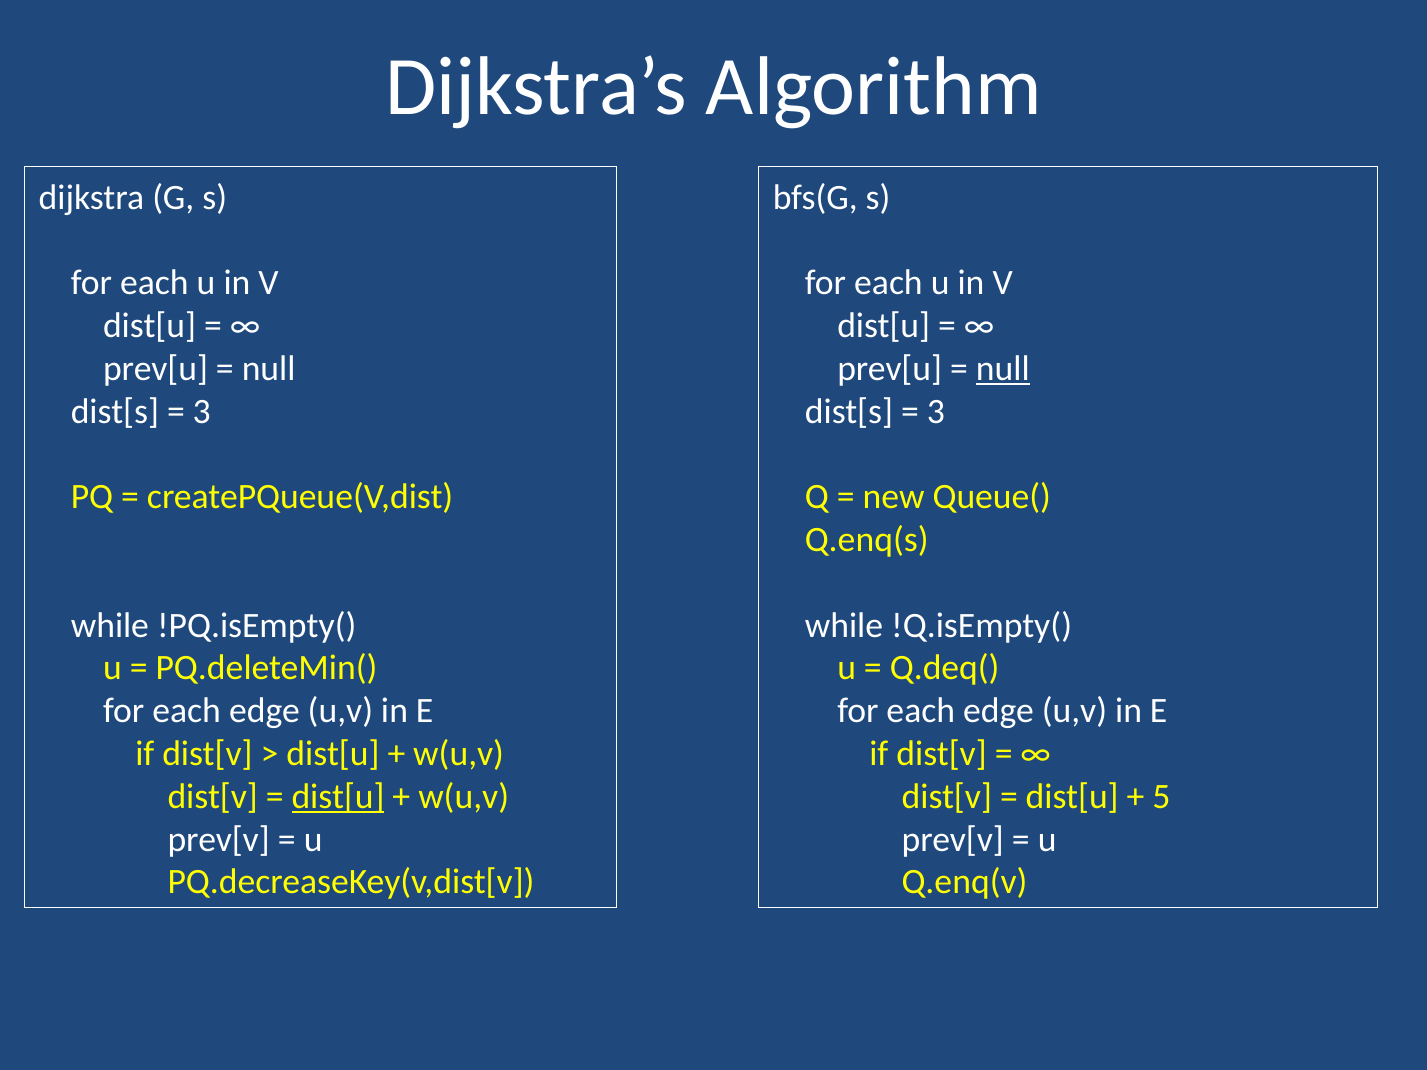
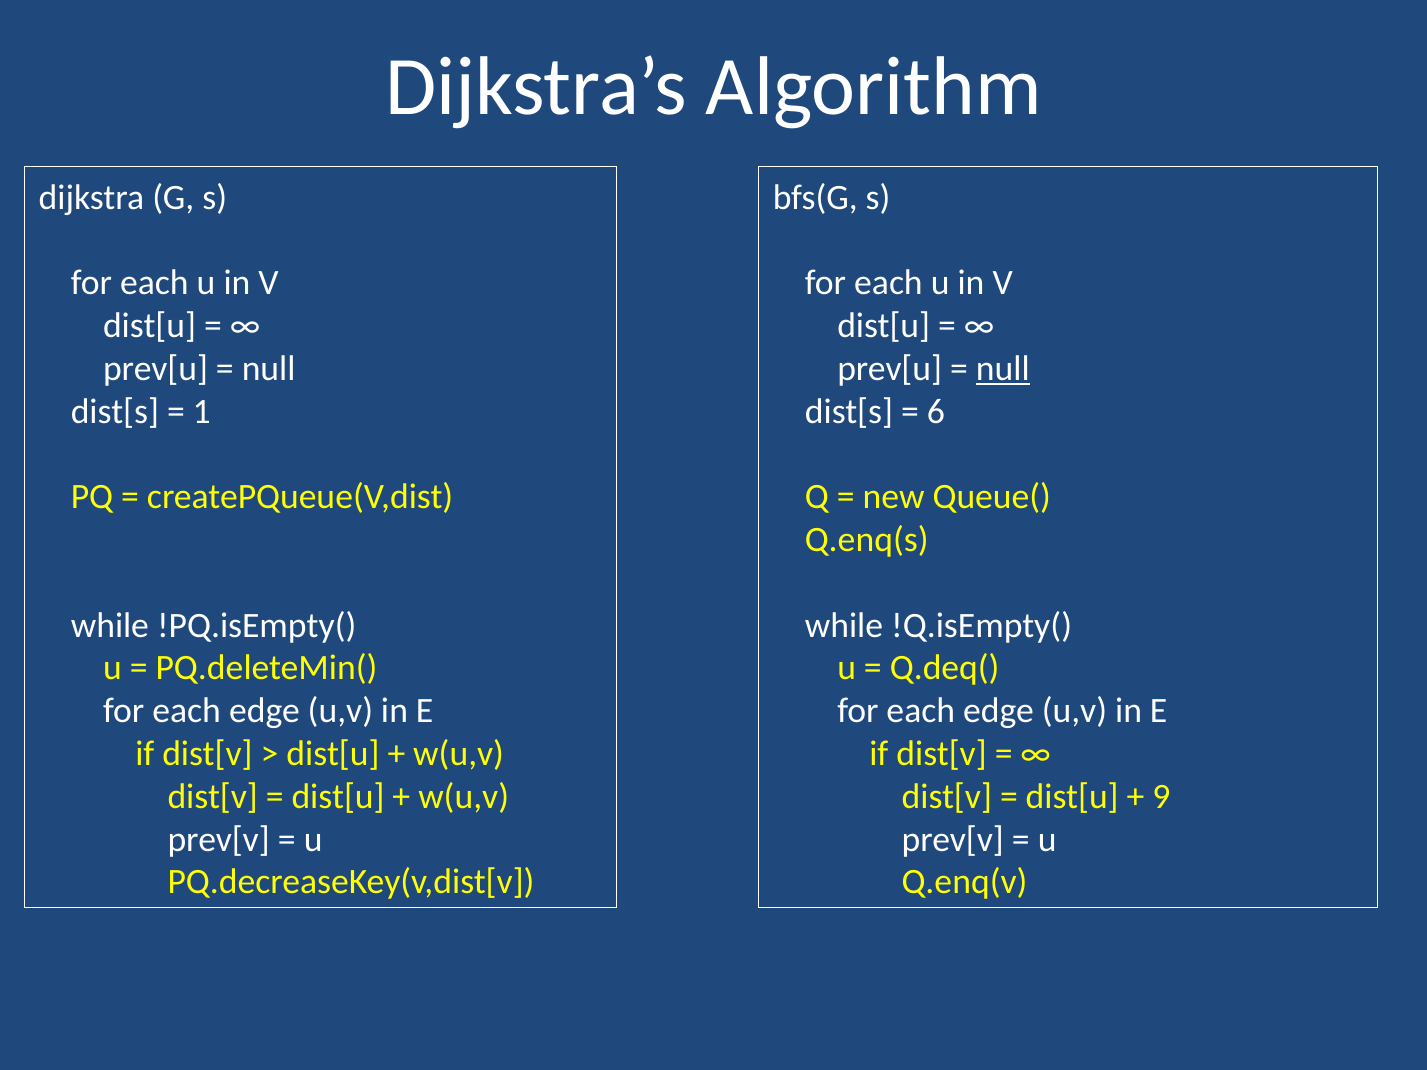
3: 3 -> 1 (202, 411)
3: 3 -> 6 (936, 411)
dist[u underline: present -> none (338, 797)
5: 5 -> 9 (1161, 797)
